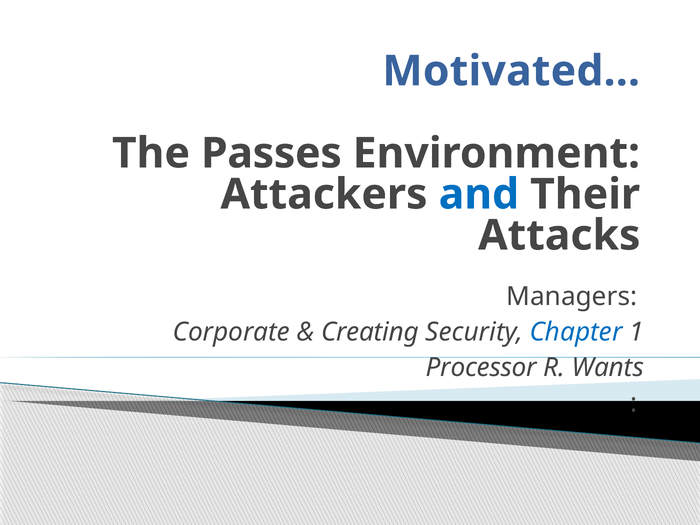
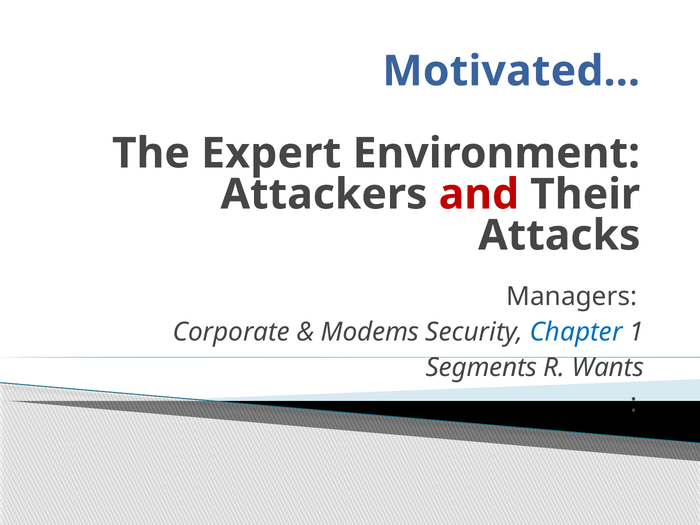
Passes: Passes -> Expert (271, 153)
and colour: blue -> red (479, 194)
Creating: Creating -> Modems (370, 332)
Processor: Processor -> Segments (481, 368)
